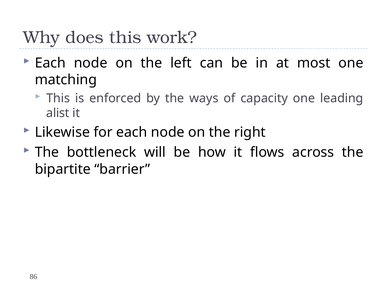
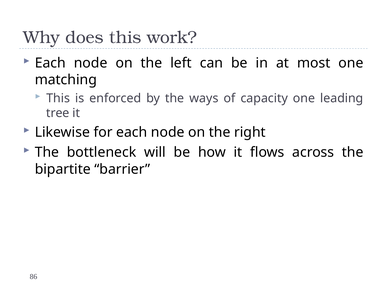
alist: alist -> tree (58, 113)
